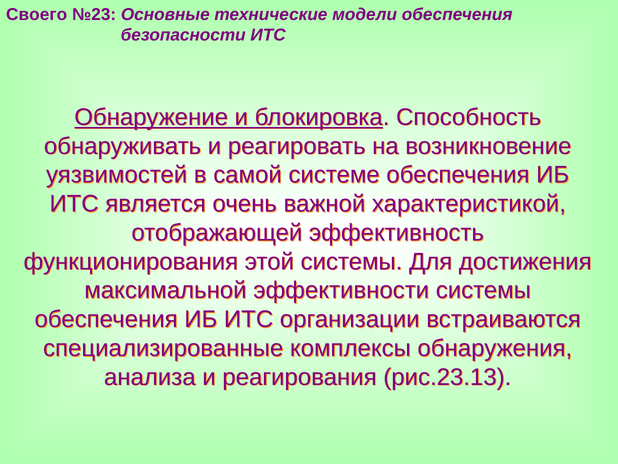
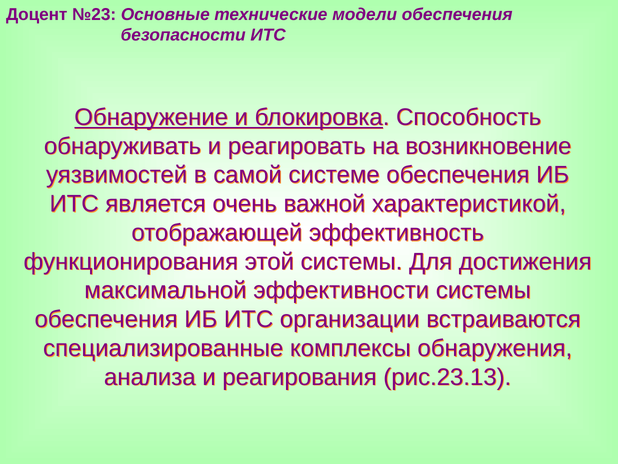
Своего: Своего -> Доцент (37, 15)
